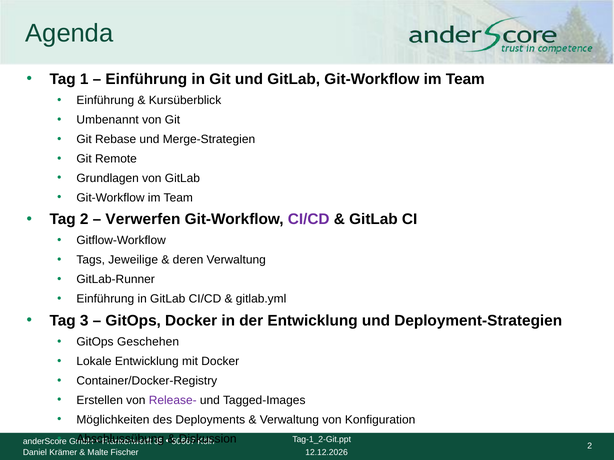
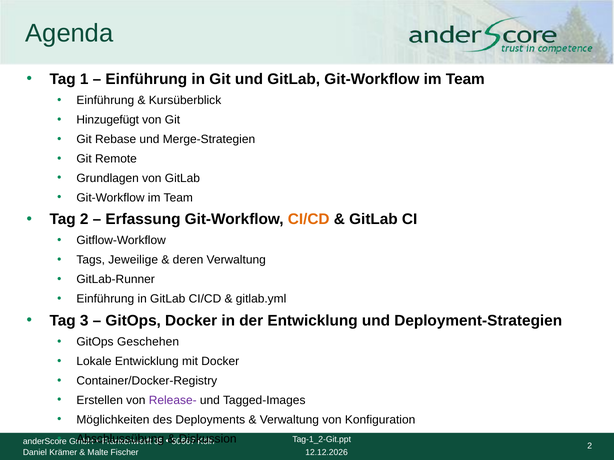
Umbenannt: Umbenannt -> Hinzugefügt (108, 120)
Verwerfen: Verwerfen -> Erfassung (143, 220)
CI/CD colour: purple -> orange (309, 220)
